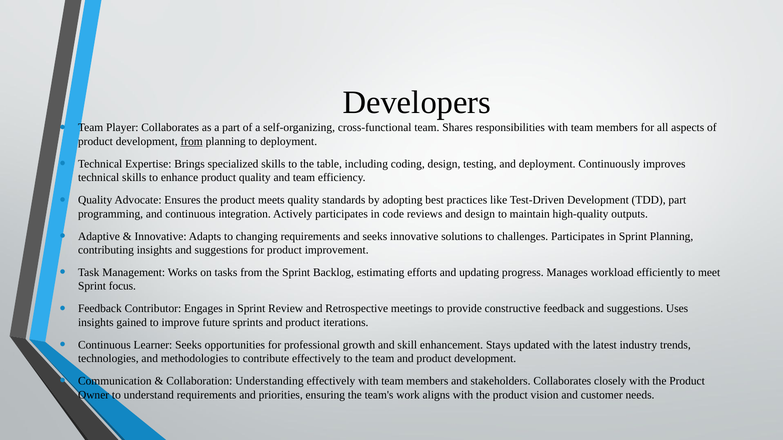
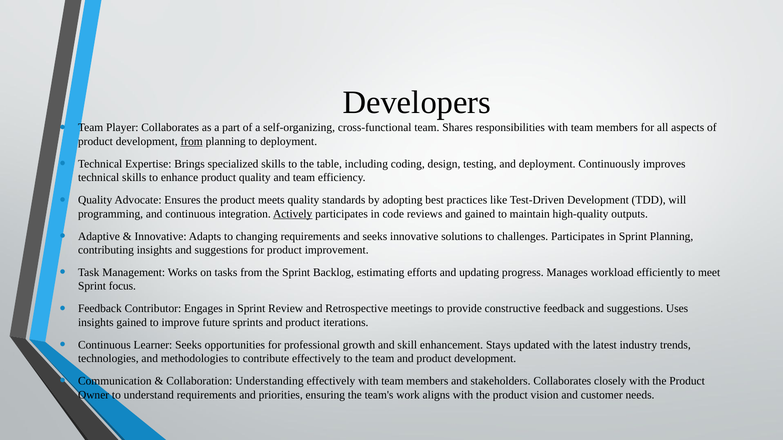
TDD part: part -> will (677, 200)
Actively underline: none -> present (293, 214)
and design: design -> gained (480, 214)
